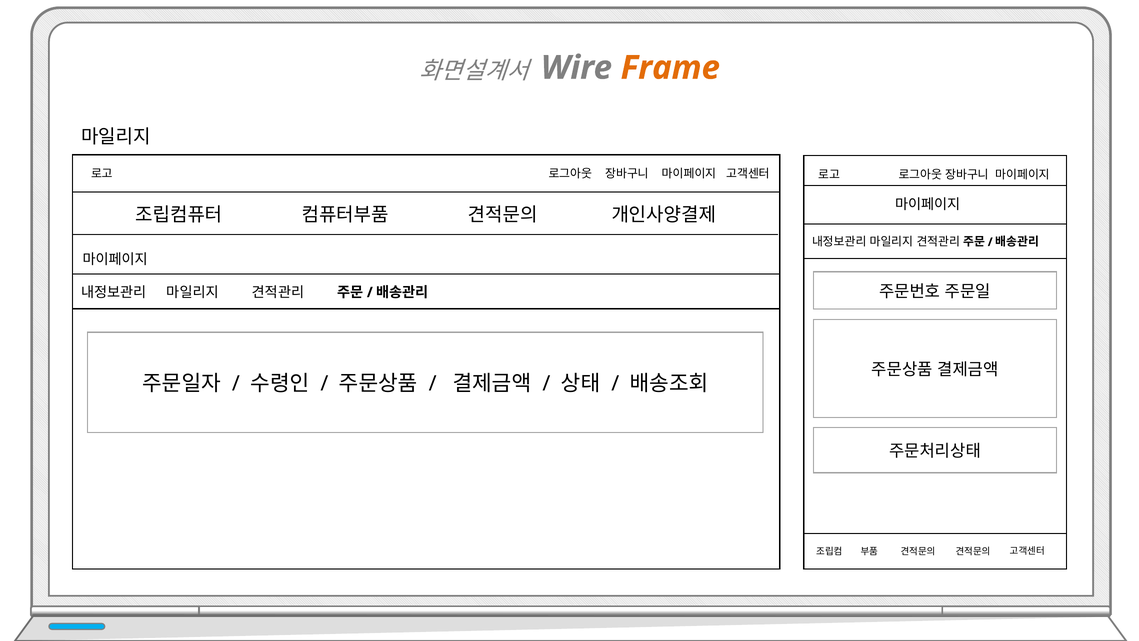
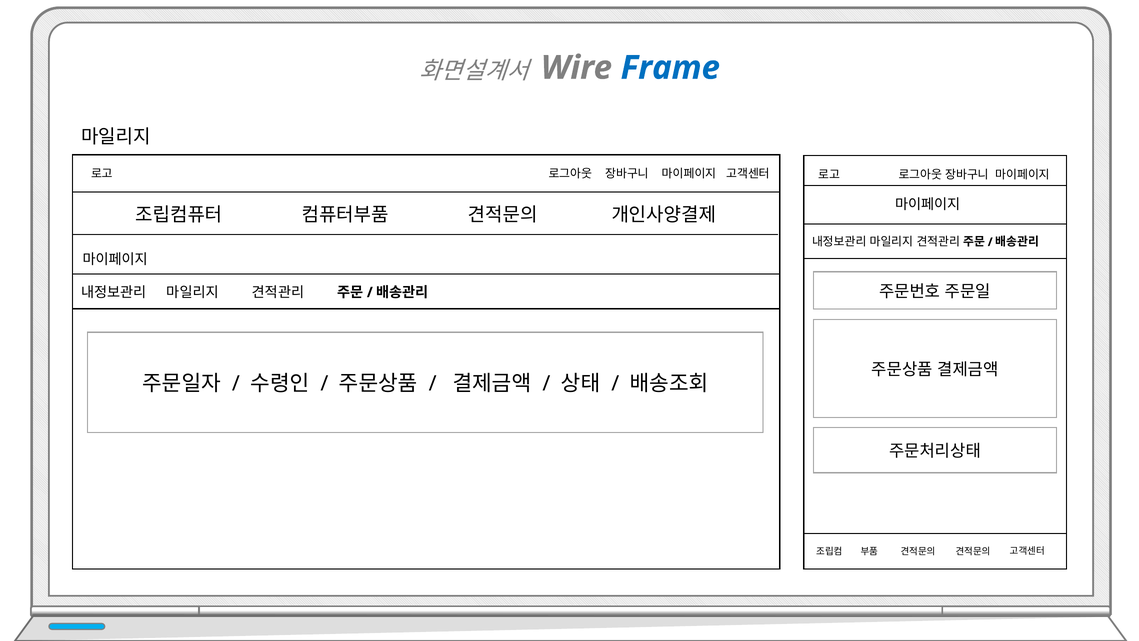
Frame colour: orange -> blue (670, 68)
